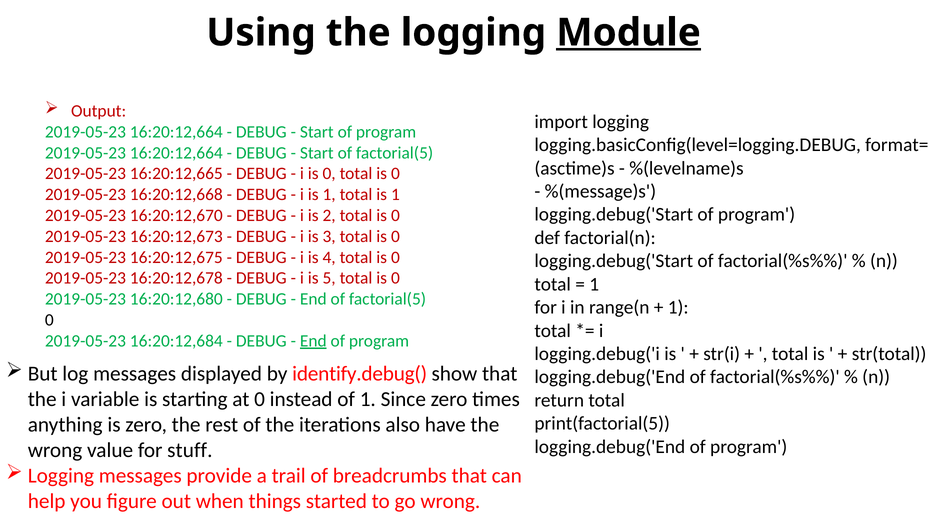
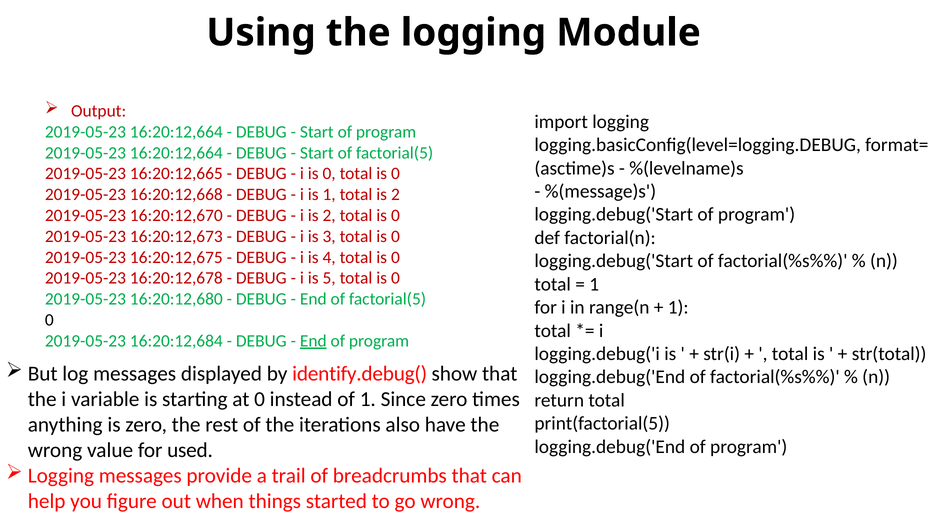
Module underline: present -> none (628, 33)
total is 1: 1 -> 2 (395, 195)
stuff: stuff -> used (190, 450)
